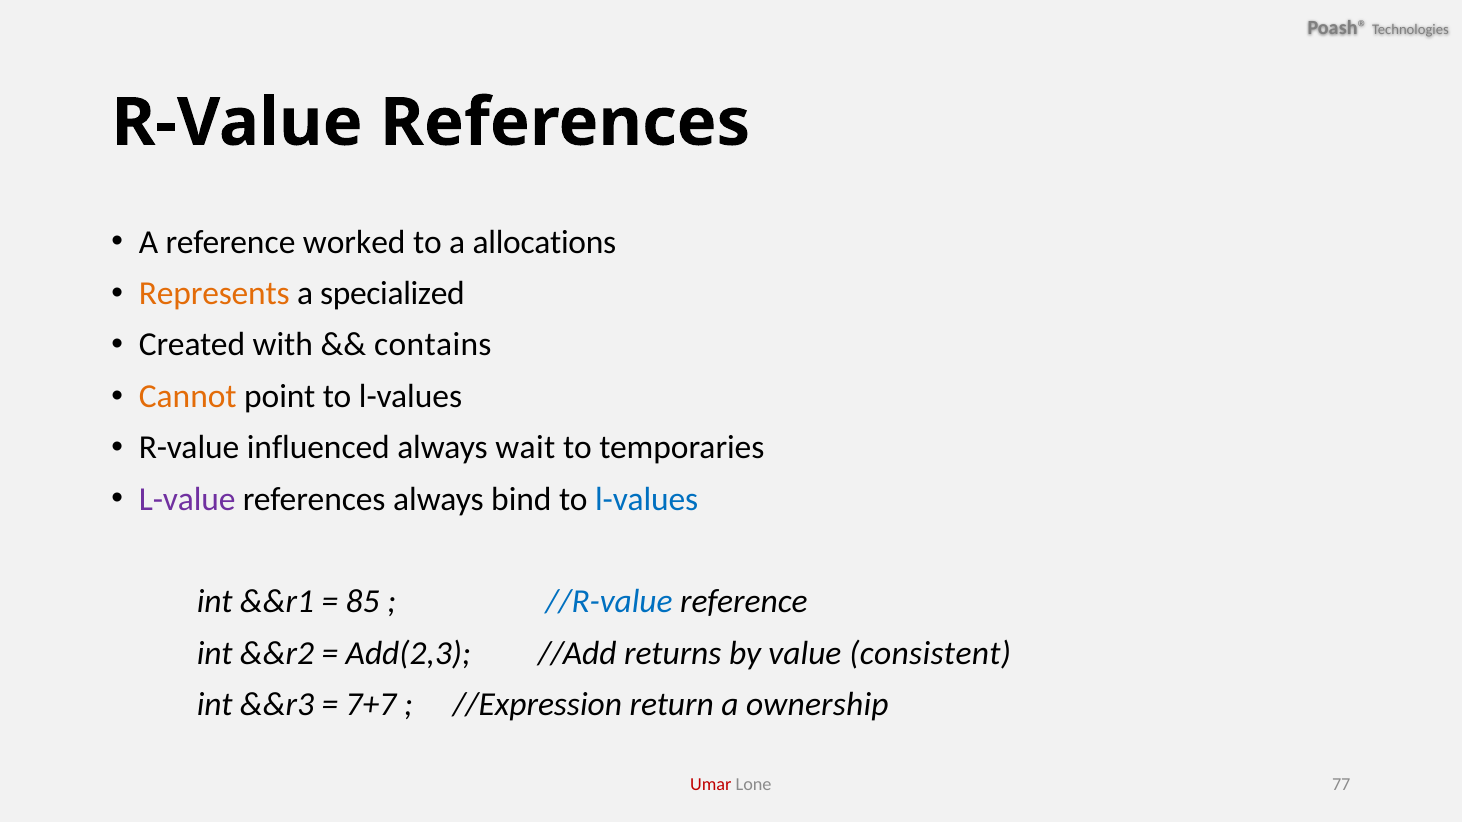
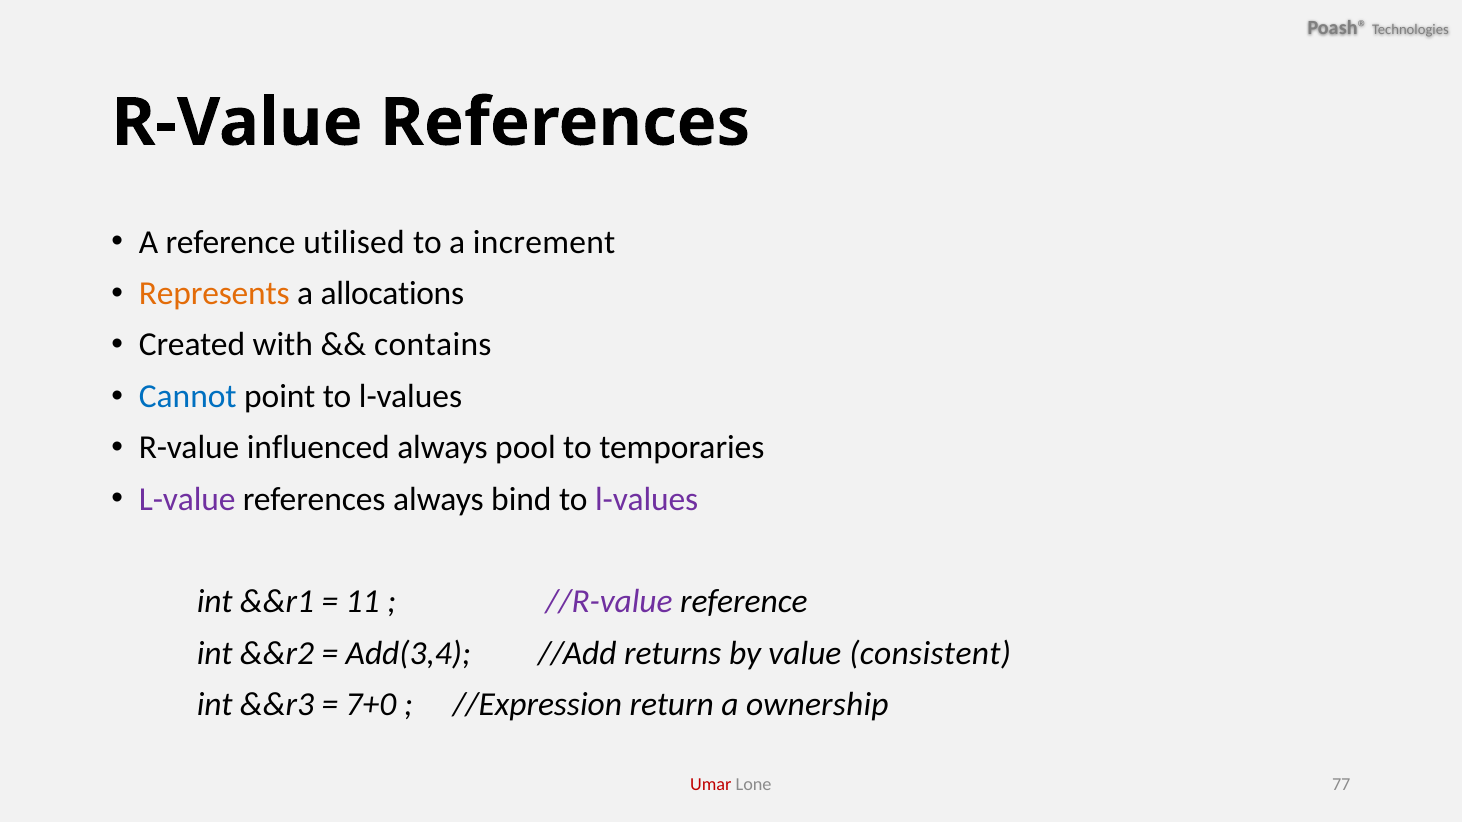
worked: worked -> utilised (354, 242)
allocations: allocations -> increment (544, 242)
specialized: specialized -> allocations (392, 294)
Cannot colour: orange -> blue (188, 397)
wait: wait -> pool (525, 448)
l-values colour: blue -> purple (647, 499)
85: 85 -> 11 (363, 602)
//R-value colour: blue -> purple (609, 602)
Add(2,3: Add(2,3 -> Add(3,4 (408, 654)
7+7: 7+7 -> 7+0 (371, 705)
